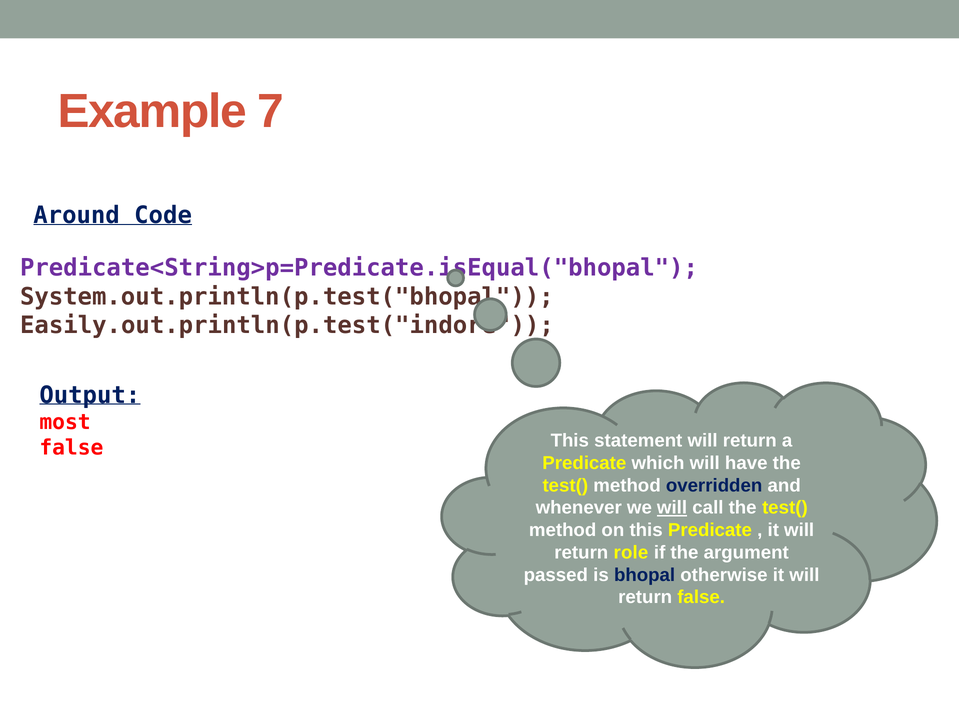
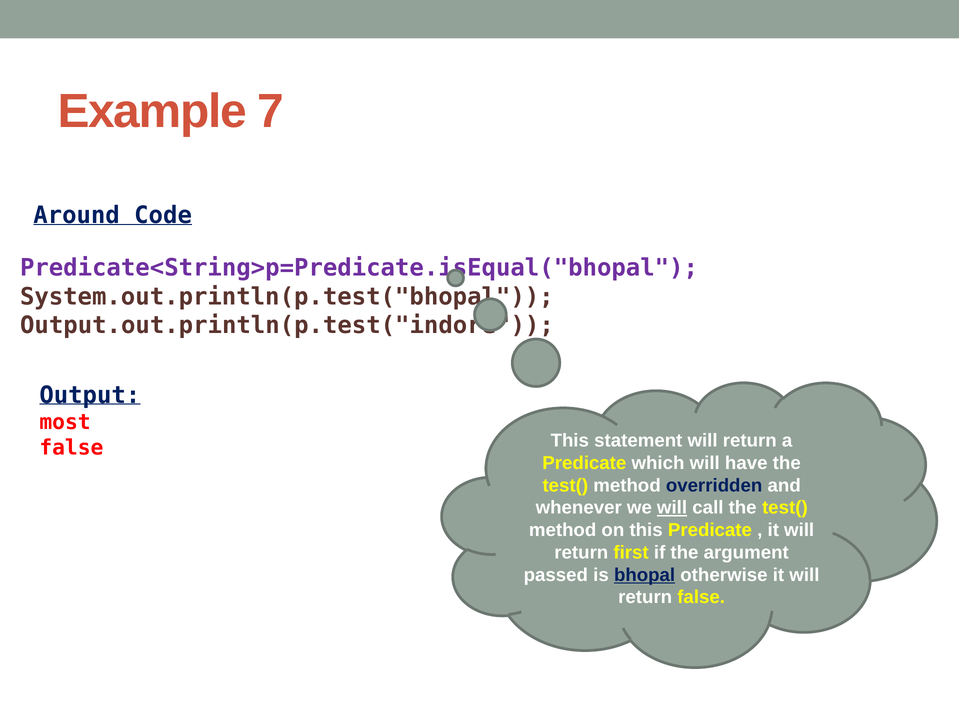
Easily.out.println(p.test("indore: Easily.out.println(p.test("indore -> Output.out.println(p.test("indore (287, 326)
role: role -> first (631, 553)
bhopal underline: none -> present (645, 575)
